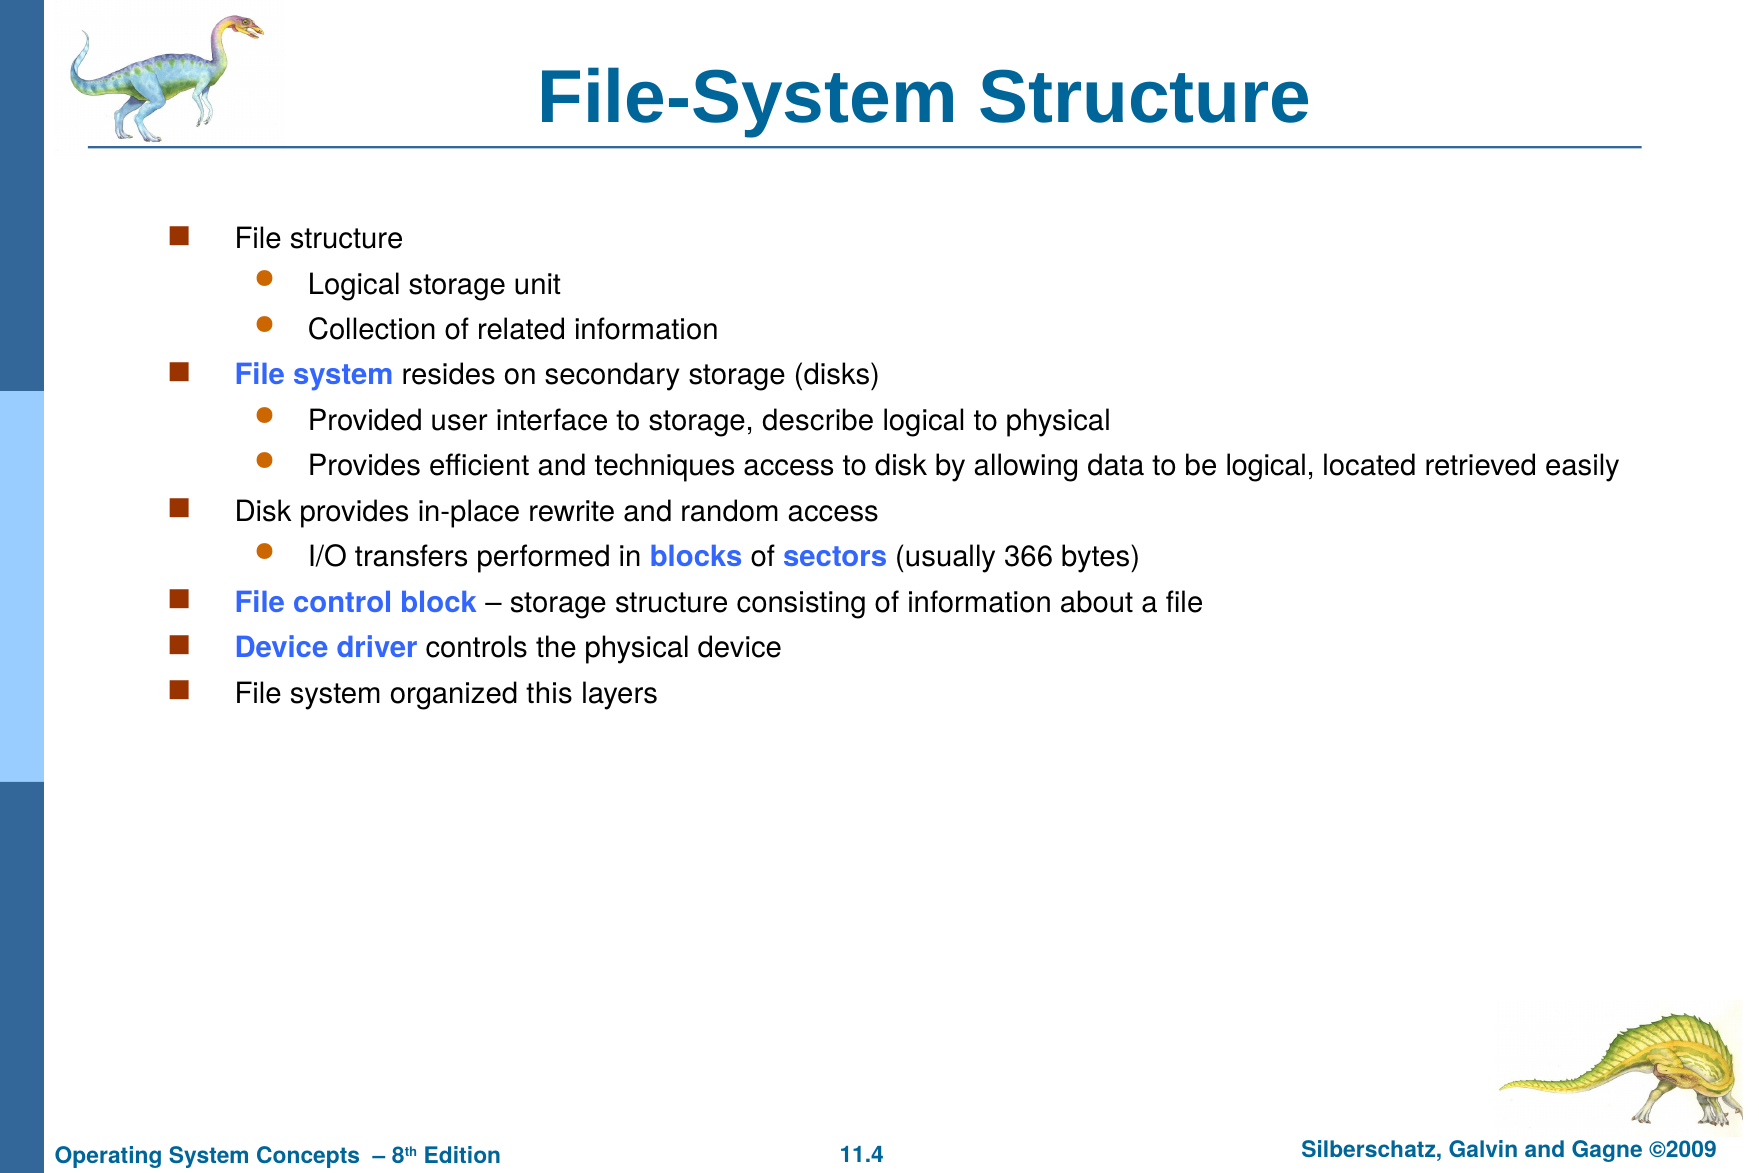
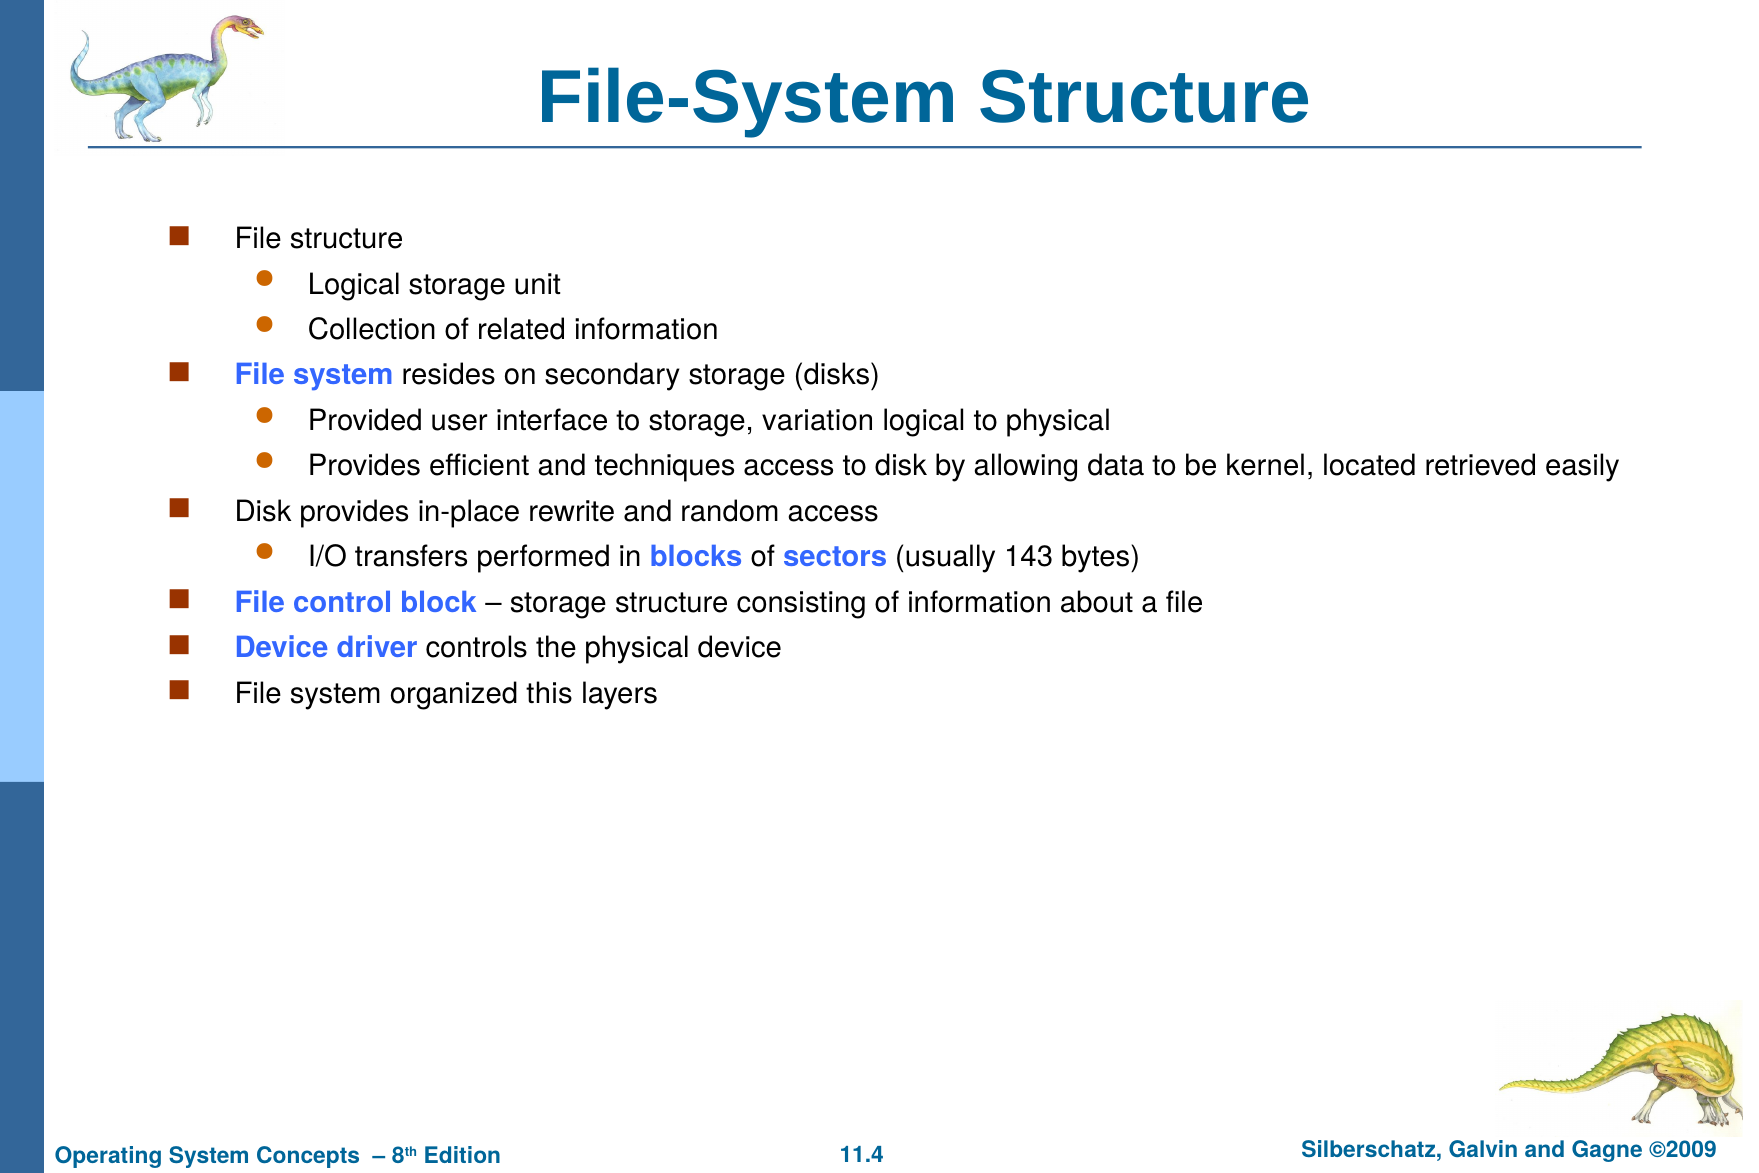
describe: describe -> variation (818, 421)
be logical: logical -> kernel (1270, 466)
366: 366 -> 143 (1029, 557)
